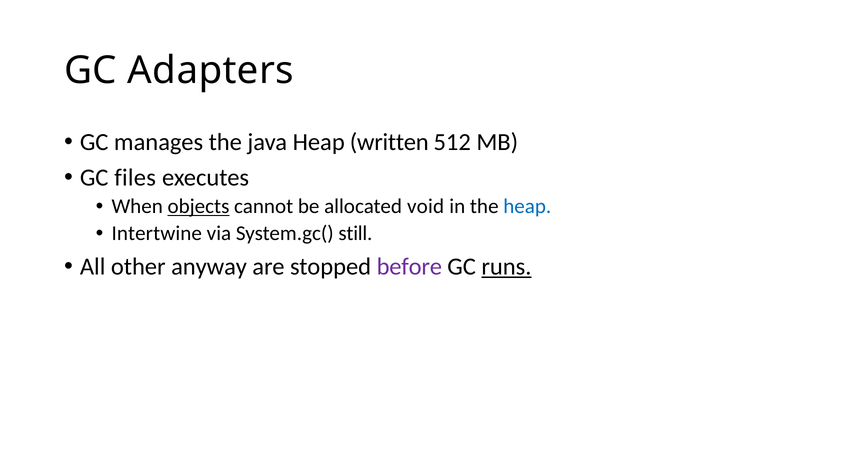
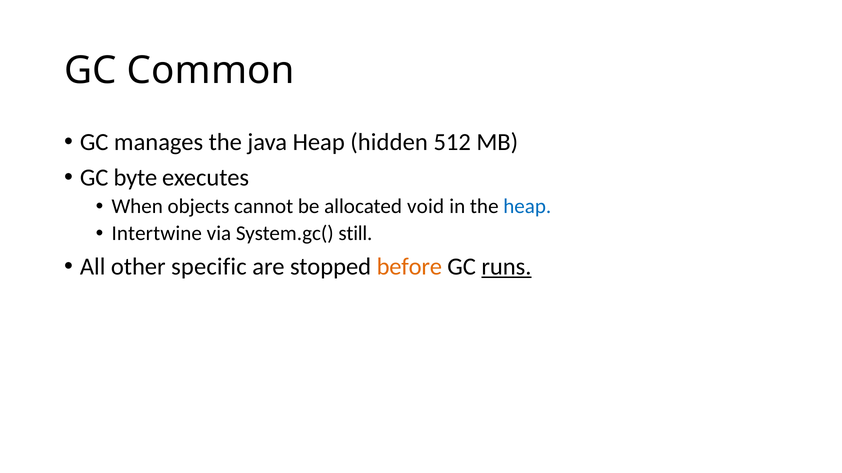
Adapters: Adapters -> Common (211, 71)
written: written -> hidden (389, 142)
files: files -> byte (135, 178)
objects underline: present -> none (198, 207)
anyway: anyway -> specific (209, 267)
before colour: purple -> orange (409, 267)
